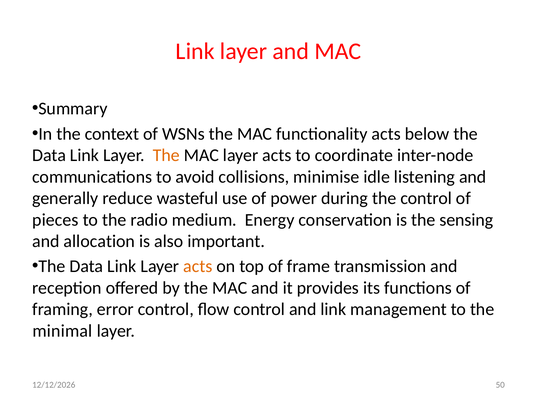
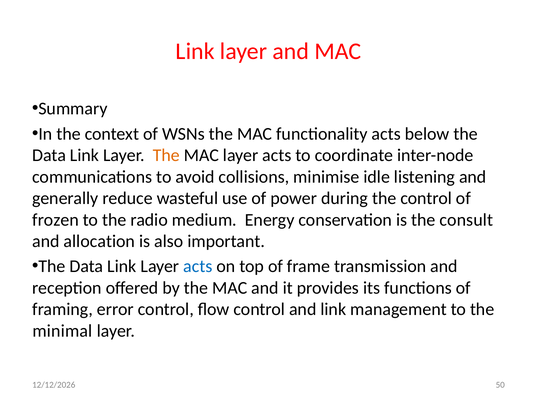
pieces: pieces -> frozen (55, 220)
sensing: sensing -> consult (466, 220)
acts colour: orange -> blue (198, 266)
